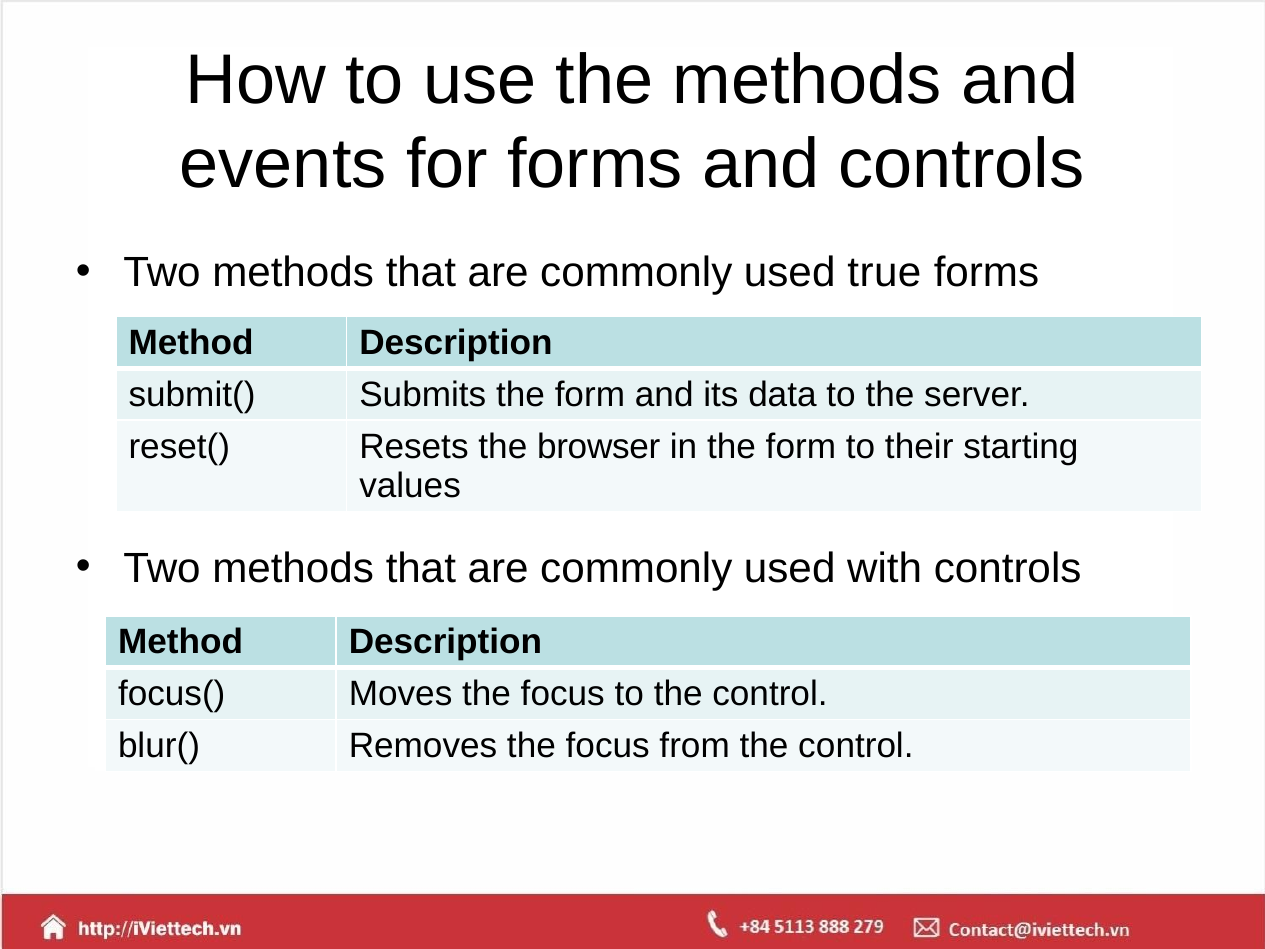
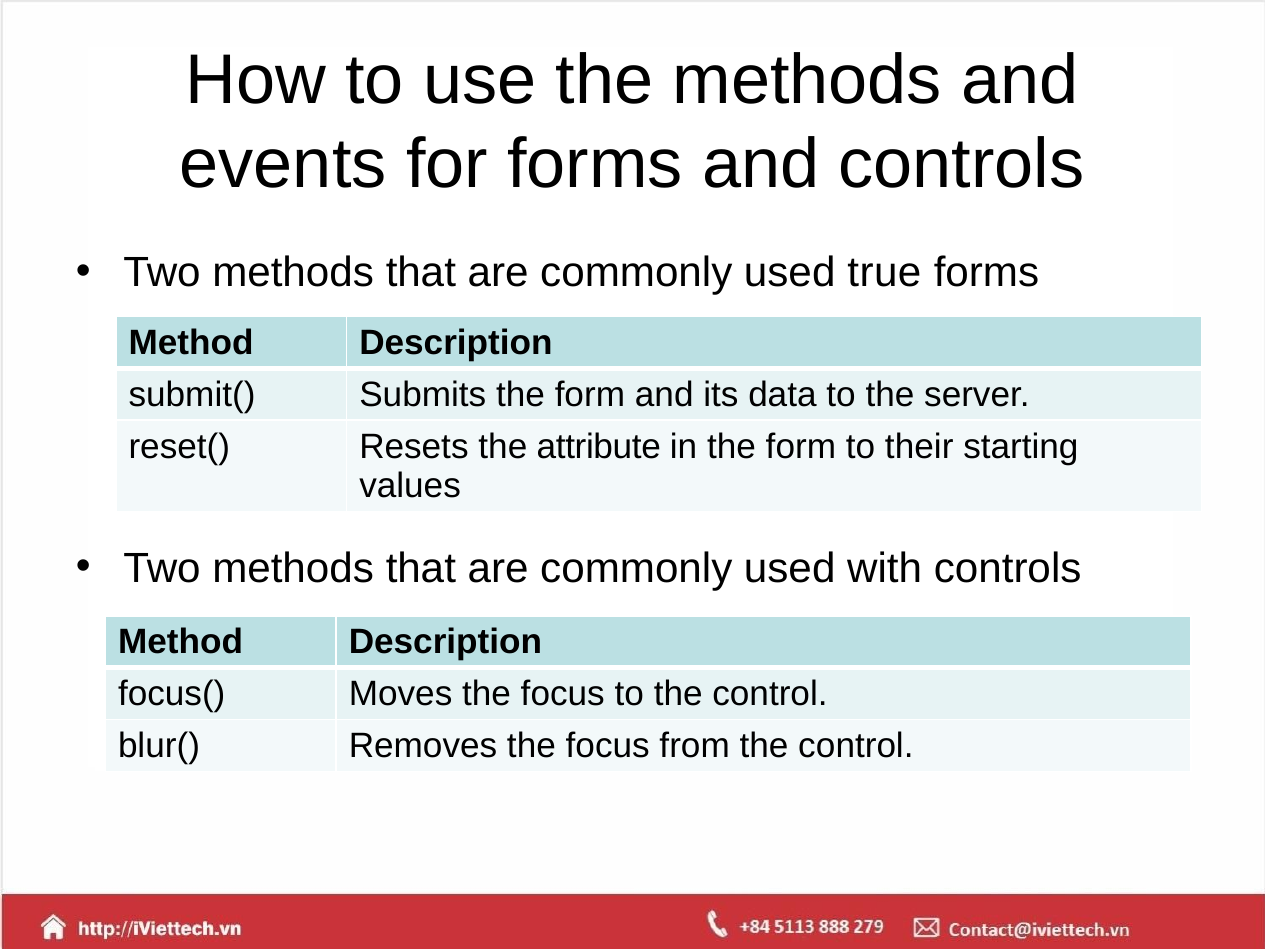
browser: browser -> attribute (599, 447)
